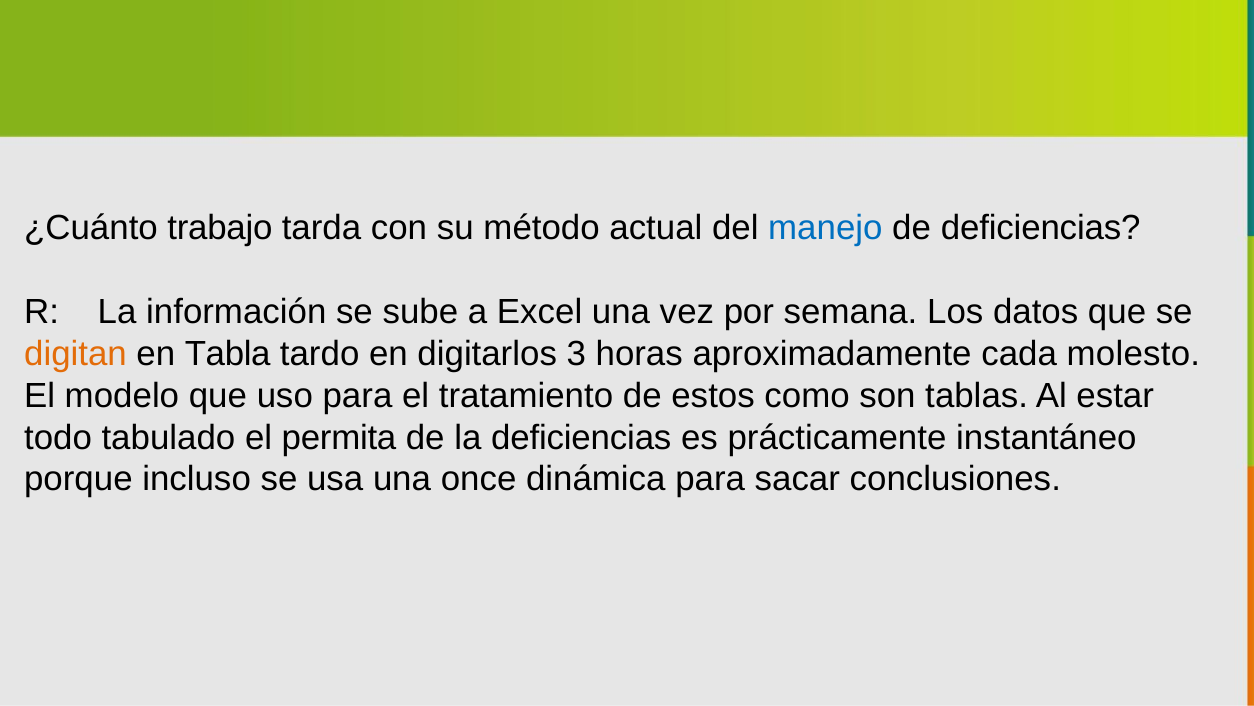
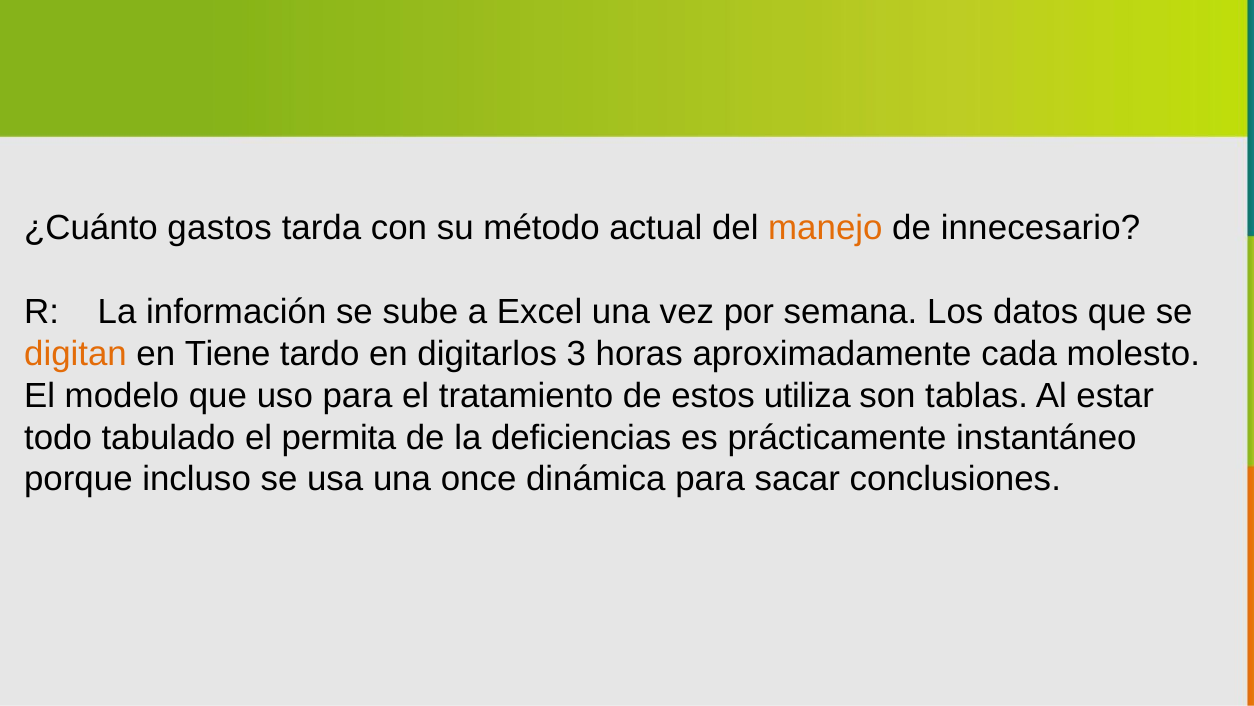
trabajo: trabajo -> gastos (220, 228)
manejo colour: blue -> orange (825, 228)
de deficiencias: deficiencias -> innecesario (1041, 228)
Tabla: Tabla -> Tiene (228, 354)
como: como -> utiliza (807, 395)
